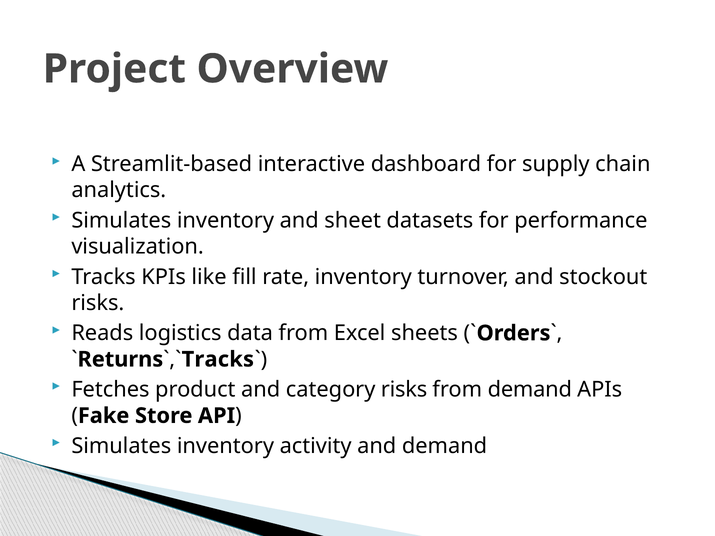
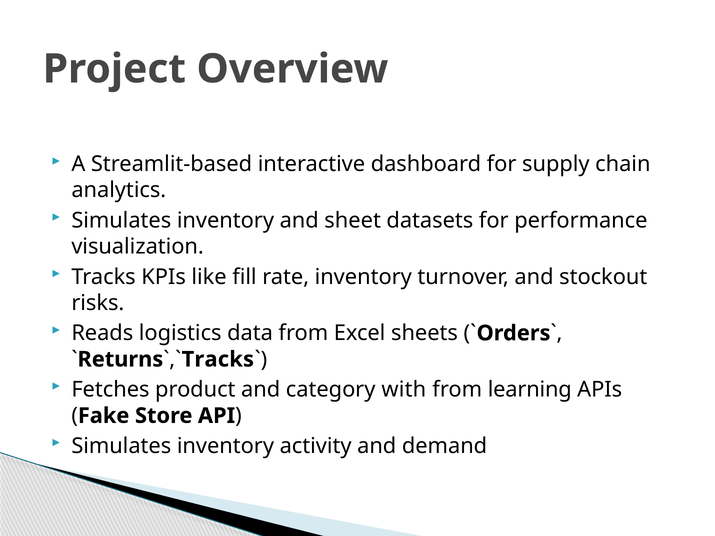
category risks: risks -> with (404, 390)
from demand: demand -> learning (530, 390)
